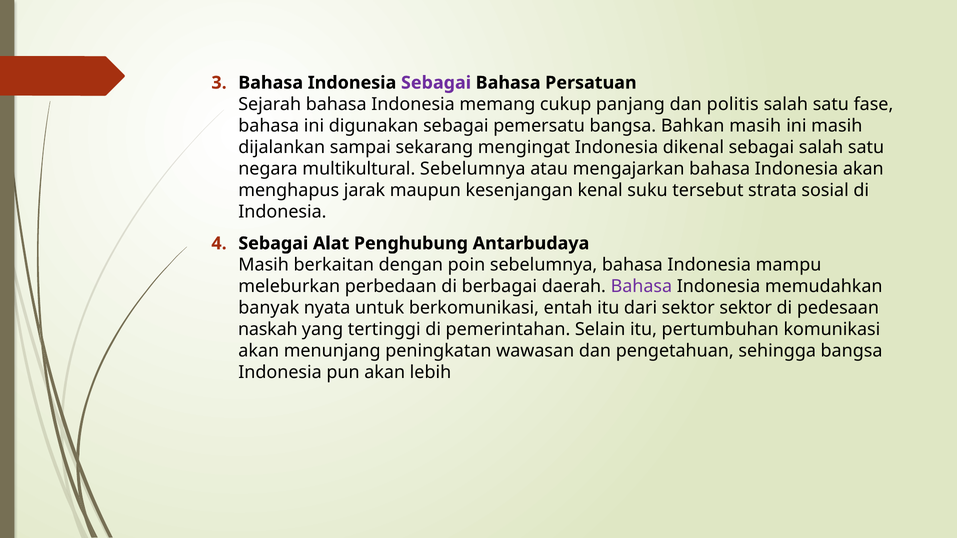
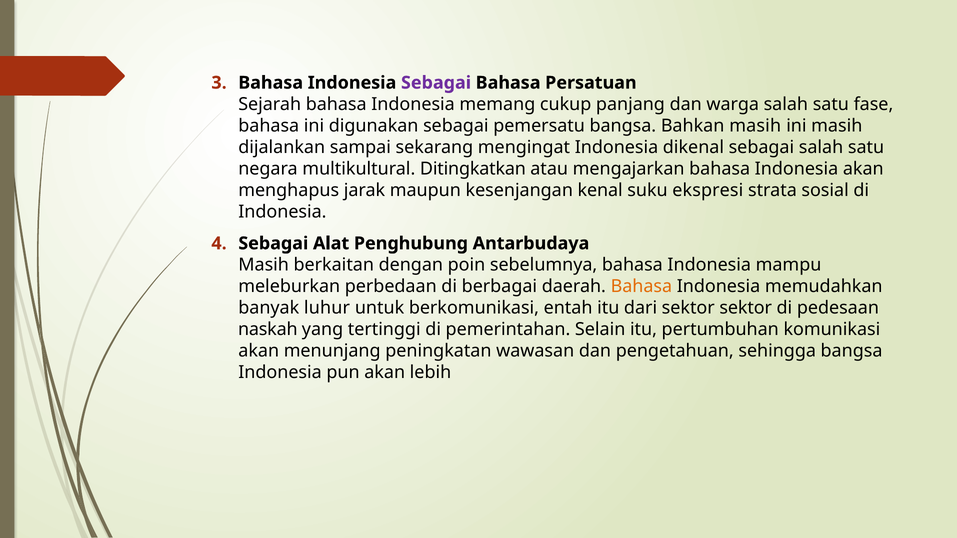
politis: politis -> warga (733, 104)
multikultural Sebelumnya: Sebelumnya -> Ditingkatkan (473, 169)
tersebut: tersebut -> ekspresi (708, 190)
Bahasa colour: purple -> orange (641, 287)
nyata: nyata -> luhur (327, 308)
